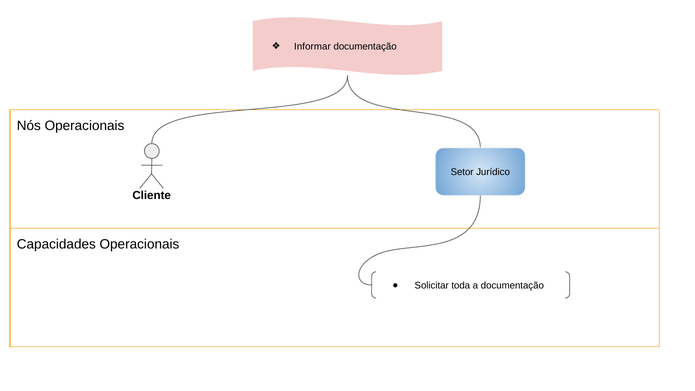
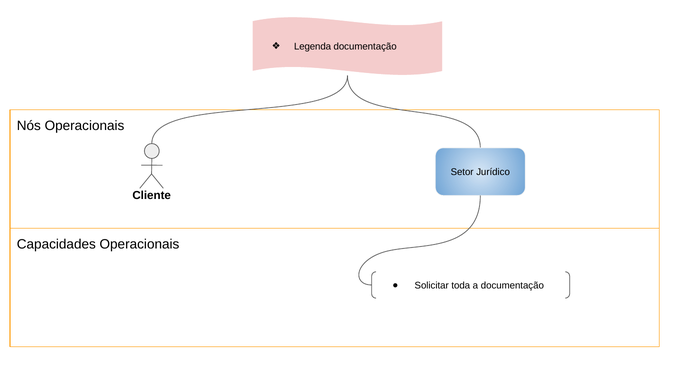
Informar: Informar -> Legenda (313, 47)
